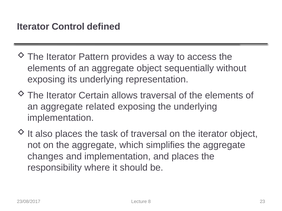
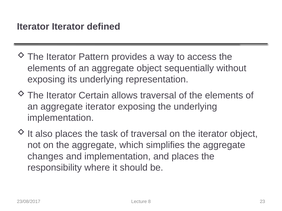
Iterator Control: Control -> Iterator (68, 27)
aggregate related: related -> iterator (100, 107)
